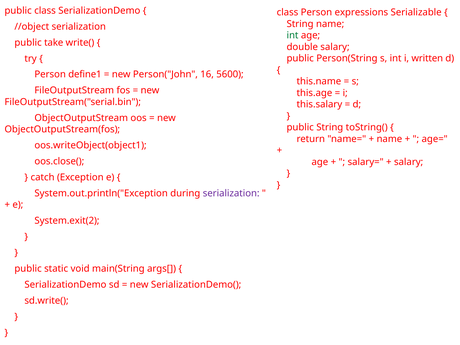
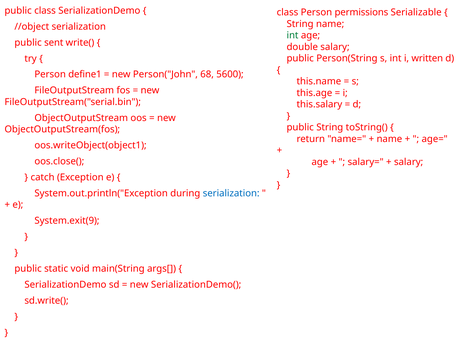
expressions: expressions -> permissions (361, 13)
take: take -> sent (54, 43)
16: 16 -> 68 (207, 74)
serialization colour: purple -> blue (231, 193)
System.exit(2: System.exit(2 -> System.exit(9 (67, 221)
